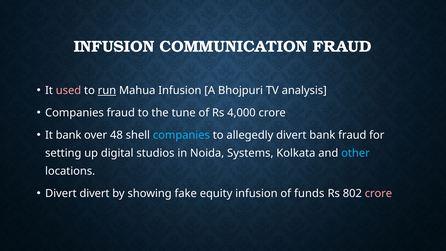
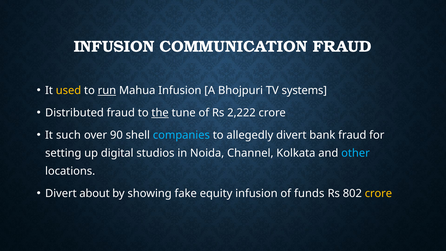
used colour: pink -> yellow (69, 90)
analysis: analysis -> systems (304, 90)
Companies: Companies -> Distributed (74, 113)
the underline: none -> present (160, 113)
4,000: 4,000 -> 2,222 (241, 113)
It bank: bank -> such (68, 135)
48: 48 -> 90 (116, 135)
Systems: Systems -> Channel (250, 153)
Divert divert: divert -> about (95, 193)
crore colour: pink -> yellow (378, 193)
